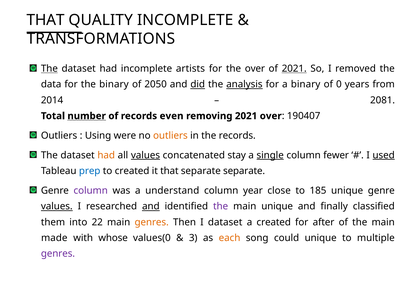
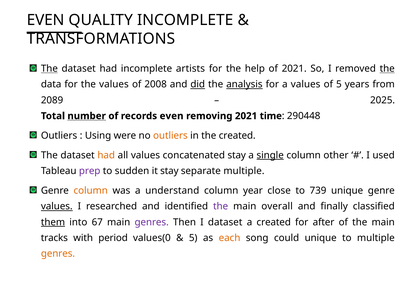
THAT: THAT -> EVEN (46, 20)
the over: over -> help (255, 69)
2021 underline: present -> none (294, 69)
the underline: none -> present (387, 69)
the binary: binary -> values (114, 84)
2050: 2050 -> 2008 (156, 84)
a binary: binary -> values (306, 84)
of 0: 0 -> 5 (339, 84)
2014: 2014 -> 2089 (52, 100)
2081: 2081 -> 2025 (383, 100)
2021 over: over -> time (271, 116)
190407: 190407 -> 290448 (304, 116)
the records: records -> created (237, 135)
values underline: present -> none (145, 155)
fewer: fewer -> other (336, 155)
used underline: present -> none (384, 155)
prep colour: blue -> purple (90, 171)
to created: created -> sudden (132, 171)
it that: that -> stay (169, 171)
separate separate: separate -> multiple (244, 171)
column colour: purple -> orange (91, 190)
185: 185 -> 739 (318, 190)
and underline: present -> none (151, 206)
main unique: unique -> overall (277, 206)
them underline: none -> present (53, 222)
22: 22 -> 67 (97, 222)
genres colour: orange -> purple (152, 222)
made: made -> tracks (54, 238)
whose: whose -> period (113, 238)
3: 3 -> 5 (193, 238)
genres colour: purple -> orange (58, 254)
